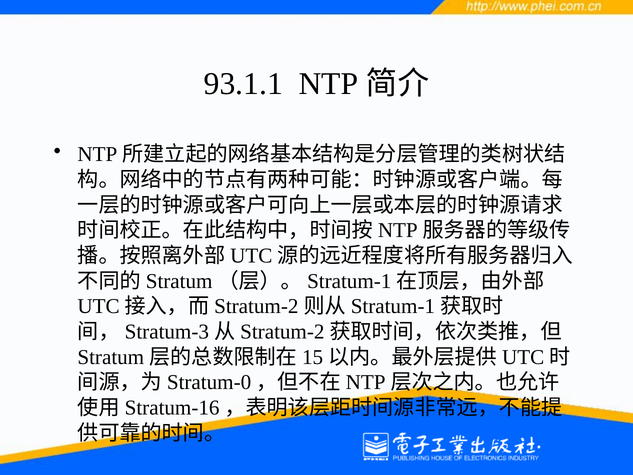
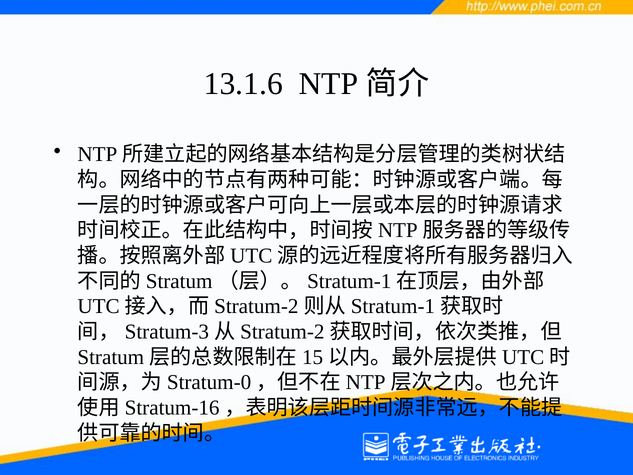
93.1.1: 93.1.1 -> 13.1.6 (243, 84)
